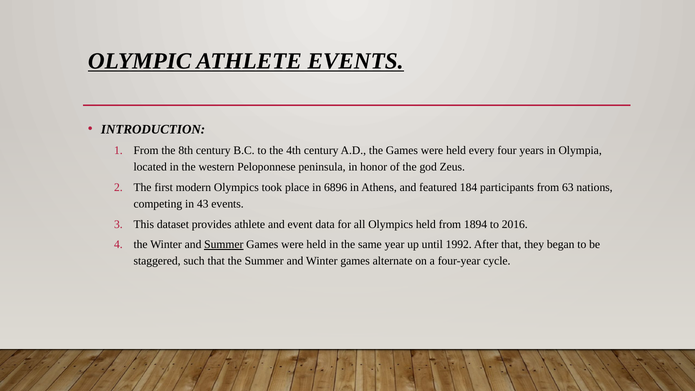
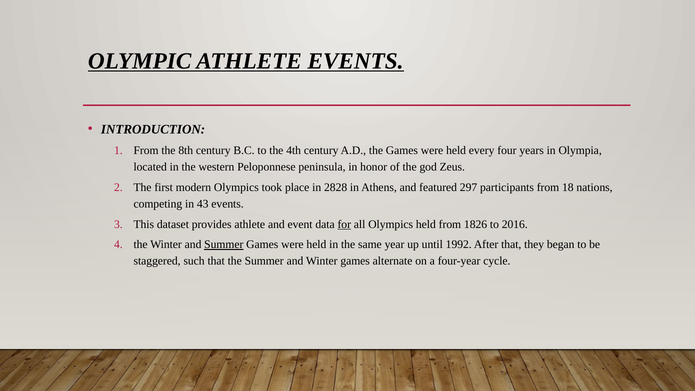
6896: 6896 -> 2828 (336, 187)
184: 184 -> 297 (469, 187)
63: 63 -> 18 (568, 187)
for underline: none -> present (344, 224)
1894: 1894 -> 1826 (476, 224)
